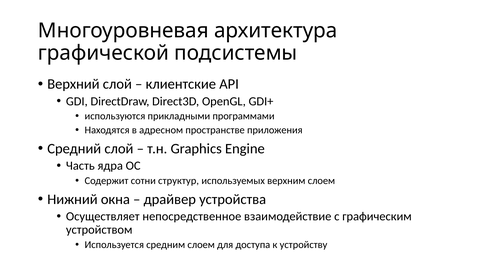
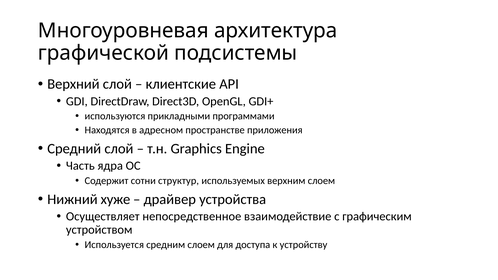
окна: окна -> хуже (115, 199)
